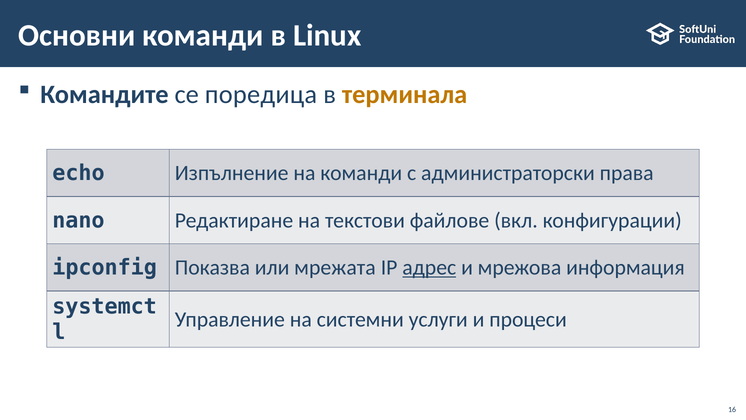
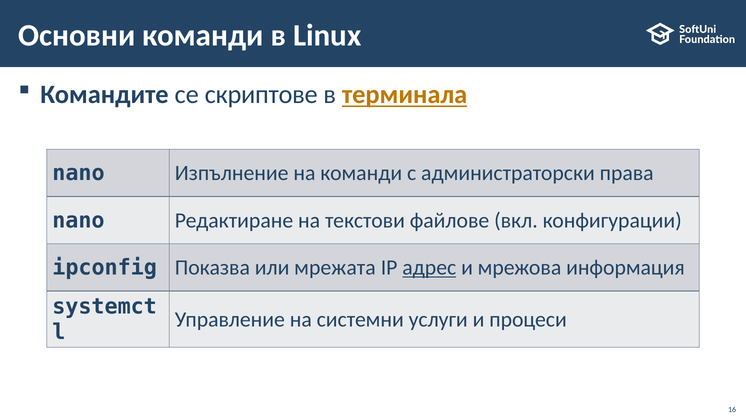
поредица: поредица -> скриптове (261, 95)
терминала underline: none -> present (405, 95)
echo: echo -> nano (78, 173)
